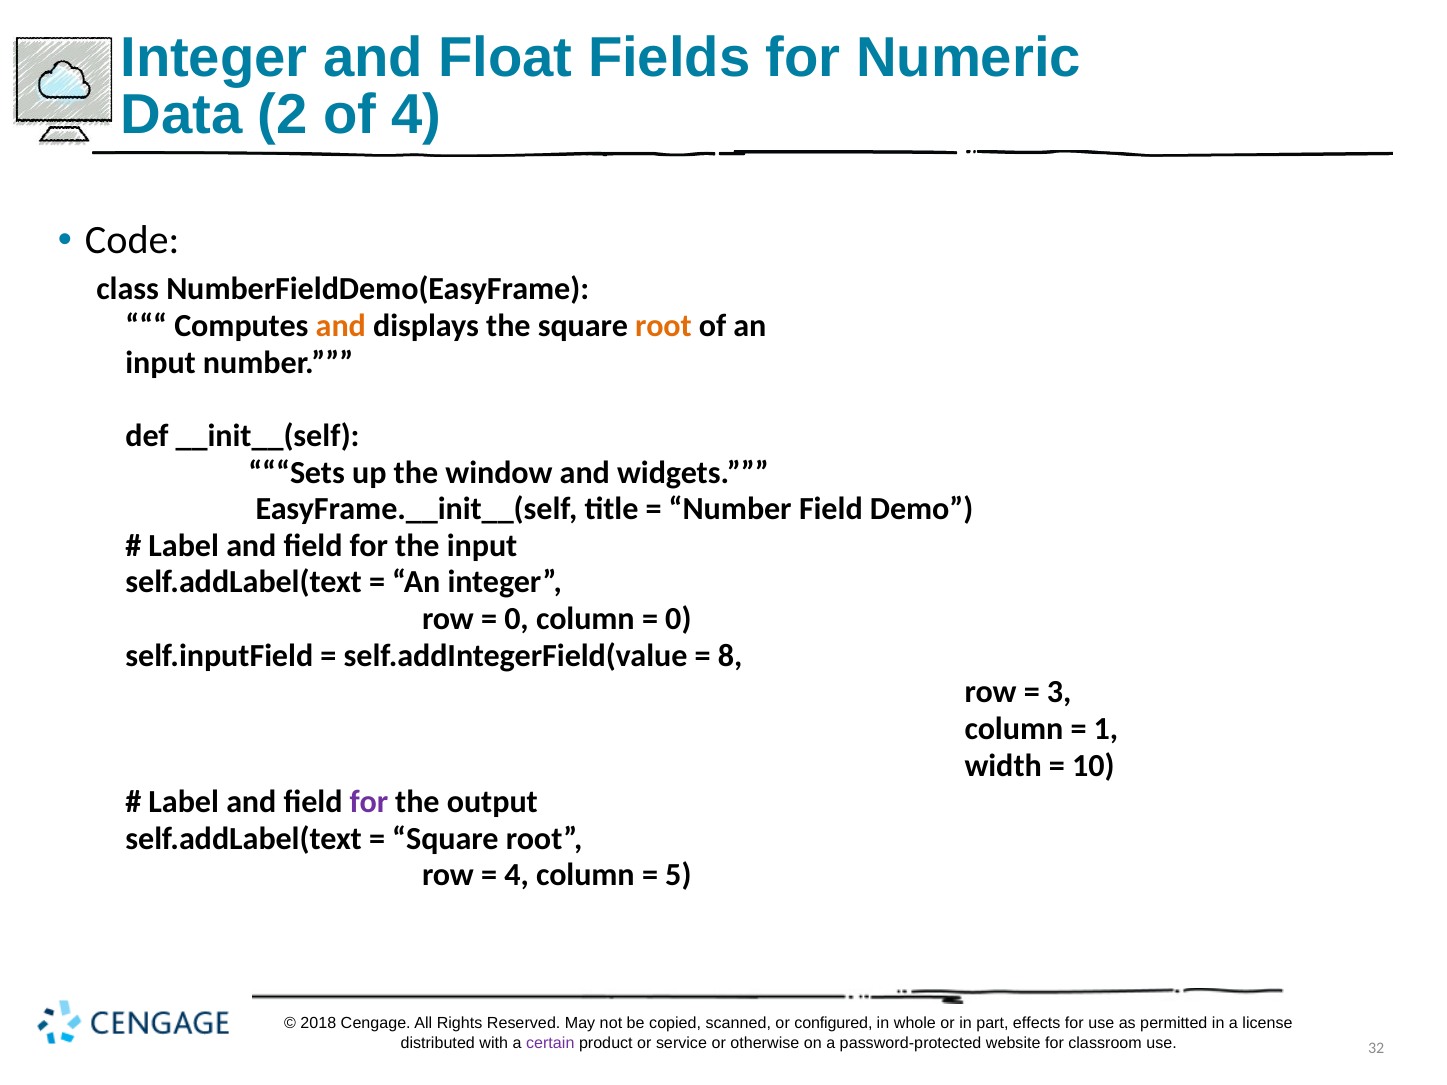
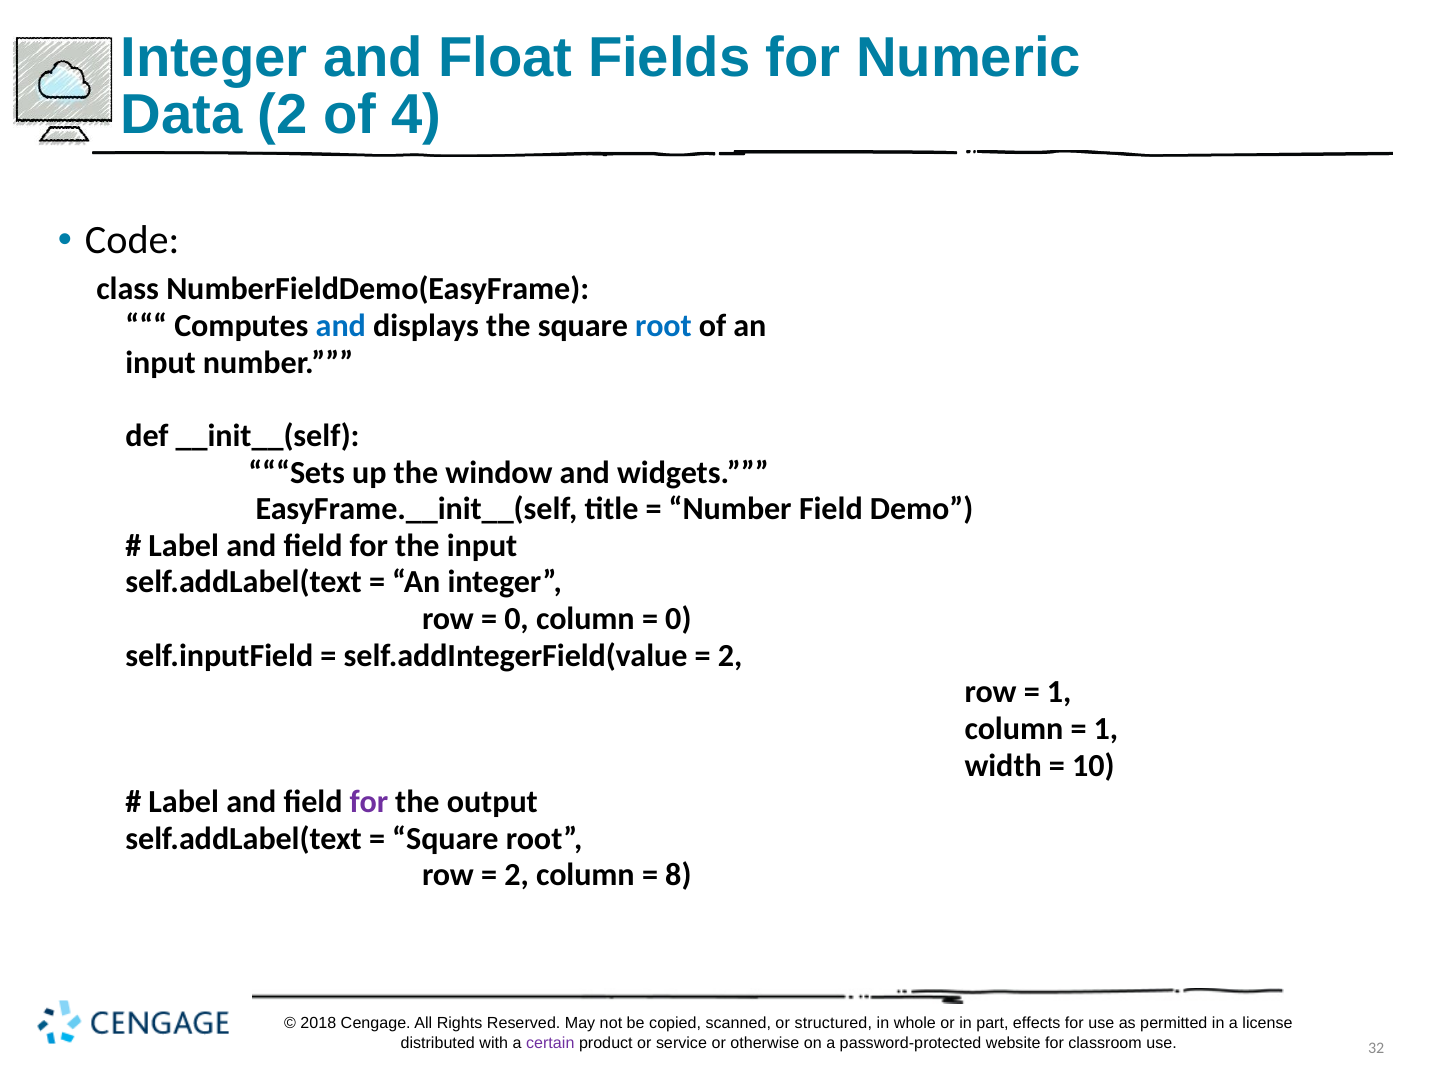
and colour: orange -> blue (341, 326)
root colour: orange -> blue (663, 326)
8: 8 -> 2 (730, 656)
3: 3 -> 1 (1059, 692)
4: 4 -> 2 (517, 876)
5: 5 -> 8 (678, 876)
configured: configured -> structured (833, 1024)
